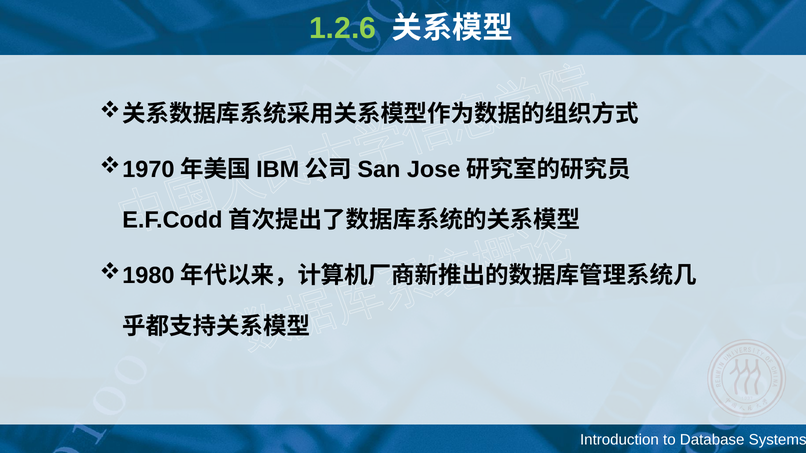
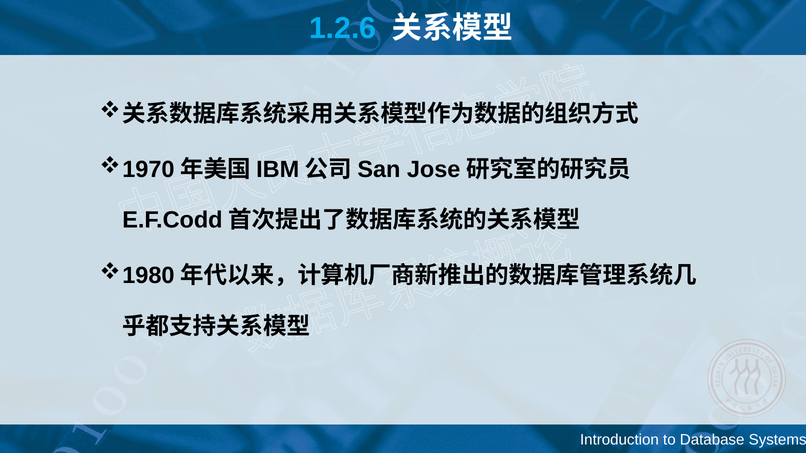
1.2.6 colour: light green -> light blue (343, 28)
